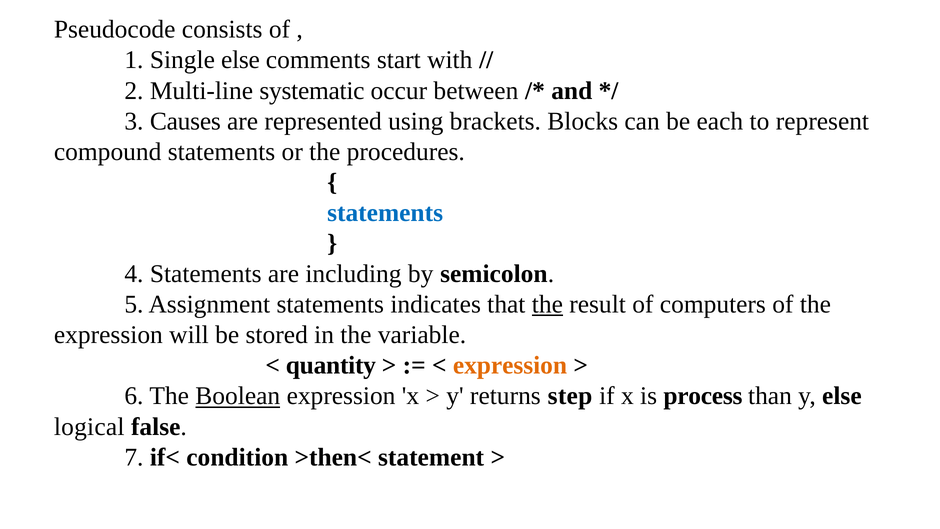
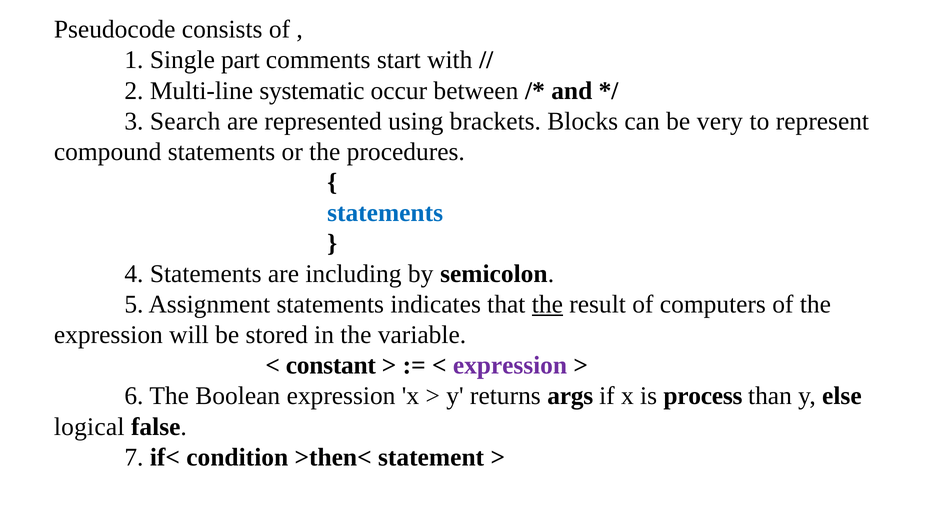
Single else: else -> part (240, 60)
Causes: Causes -> Search (185, 121)
each: each -> very (720, 121)
quantity: quantity -> constant (331, 365)
expression colour: orange -> purple (510, 365)
Boolean underline: present -> none (238, 396)
step: step -> args (570, 396)
